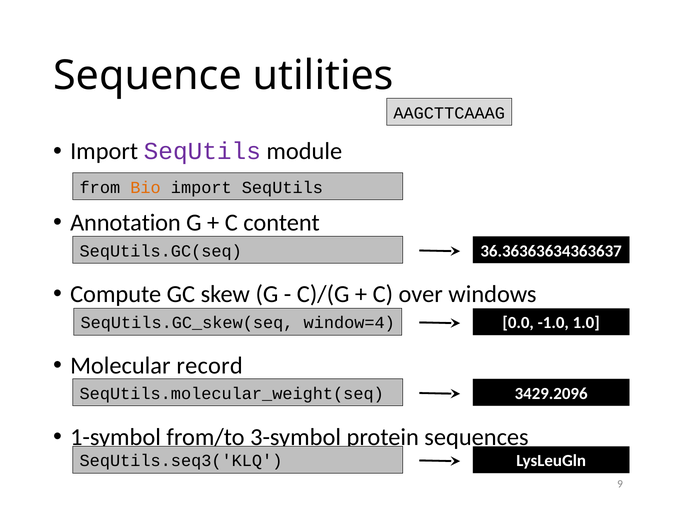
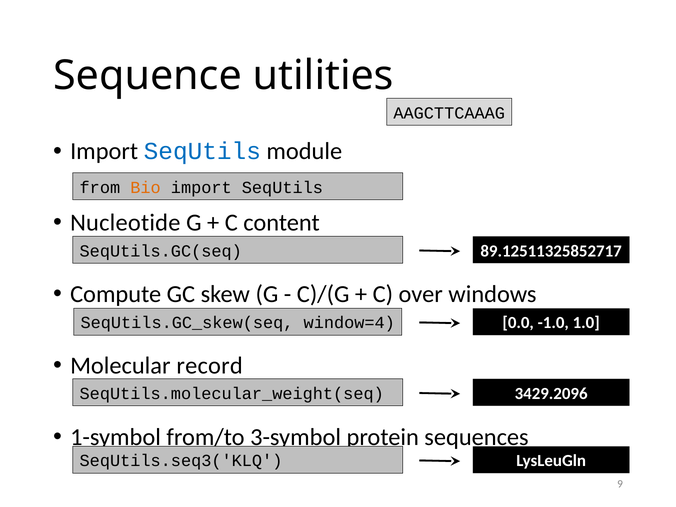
SeqUtils colour: purple -> blue (202, 151)
Annotation: Annotation -> Nucleotide (125, 223)
36.36363634363637: 36.36363634363637 -> 89.12511325852717 (551, 251)
